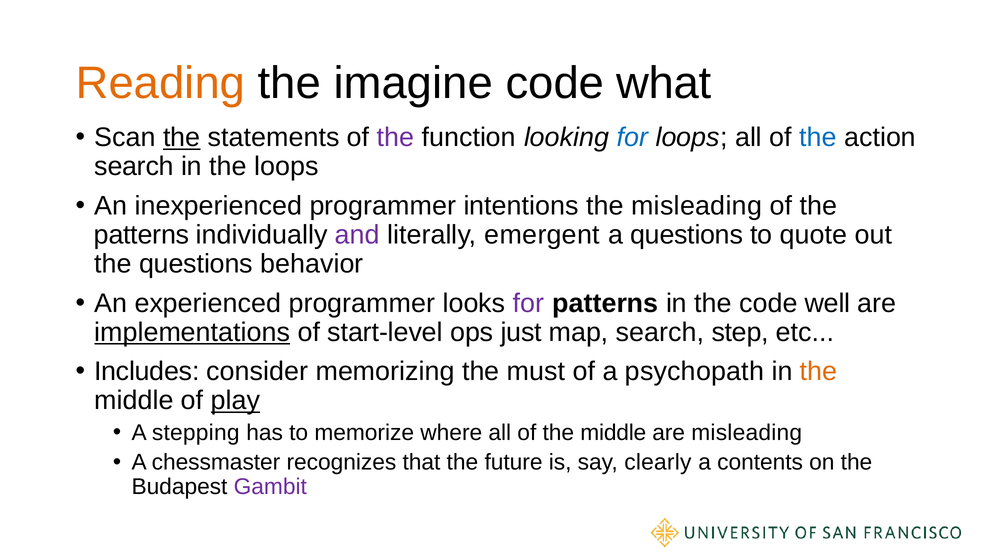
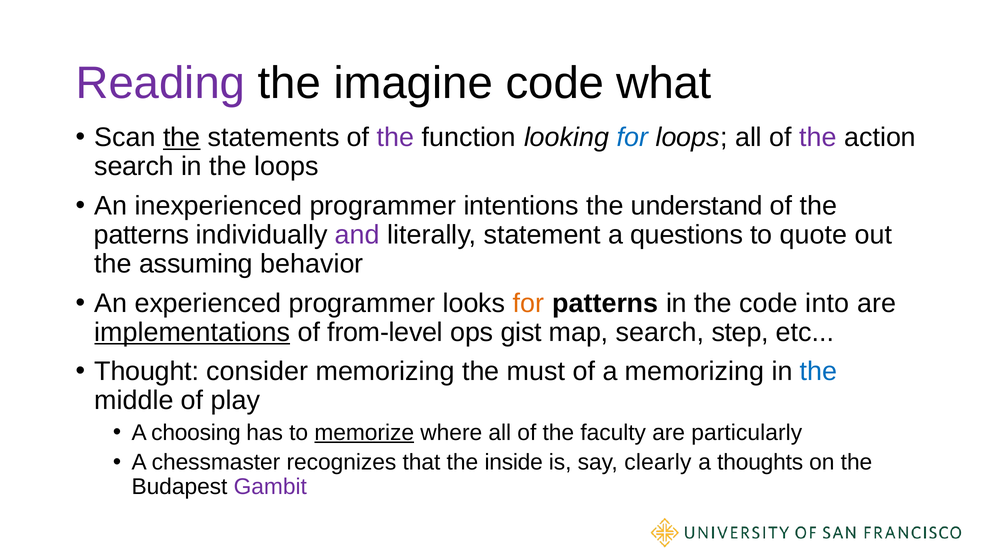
Reading colour: orange -> purple (160, 83)
the colour: blue -> purple (818, 138)
the misleading: misleading -> understand (697, 206)
emergent: emergent -> statement (542, 235)
the questions: questions -> assuming (196, 264)
for colour: purple -> orange (529, 304)
well: well -> into (827, 304)
start-level: start-level -> from-level (385, 333)
just: just -> gist (521, 333)
Includes: Includes -> Thought (147, 372)
a psychopath: psychopath -> memorizing (695, 372)
the colour: orange -> blue (819, 372)
play underline: present -> none (236, 401)
stepping: stepping -> choosing (196, 433)
memorize underline: none -> present (364, 433)
of the middle: middle -> faculty (613, 433)
are misleading: misleading -> particularly (747, 433)
future: future -> inside (514, 463)
contents: contents -> thoughts (760, 463)
